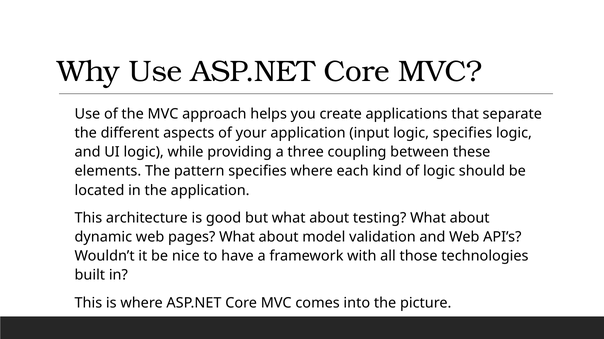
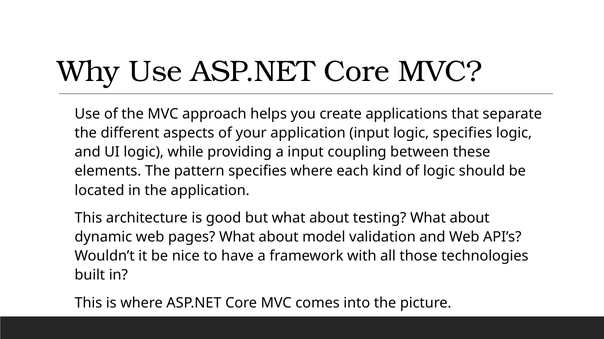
a three: three -> input (306, 152)
